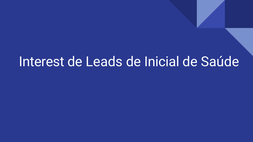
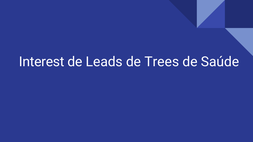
Inicial: Inicial -> Trees (162, 62)
